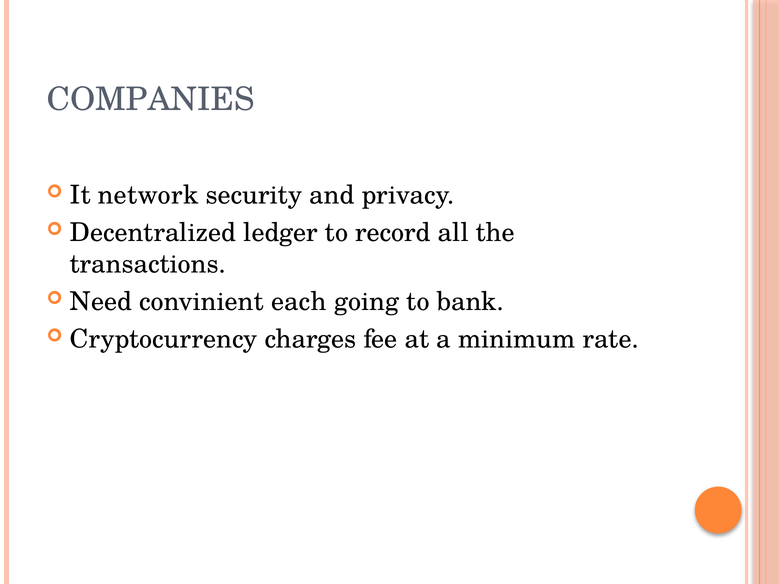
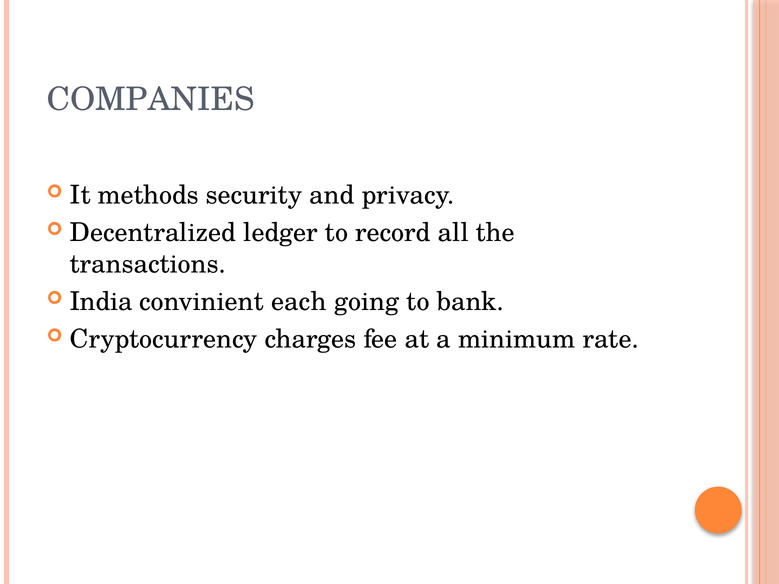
network: network -> methods (148, 195)
Need: Need -> India (101, 302)
